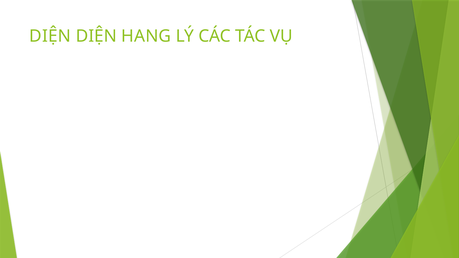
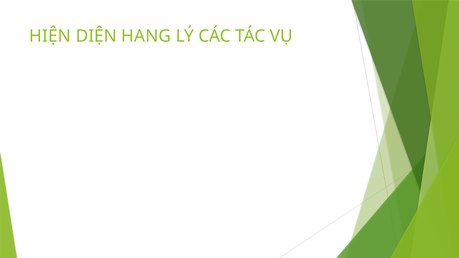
DIỆN: DIỆN -> HIỆN (50, 36)
